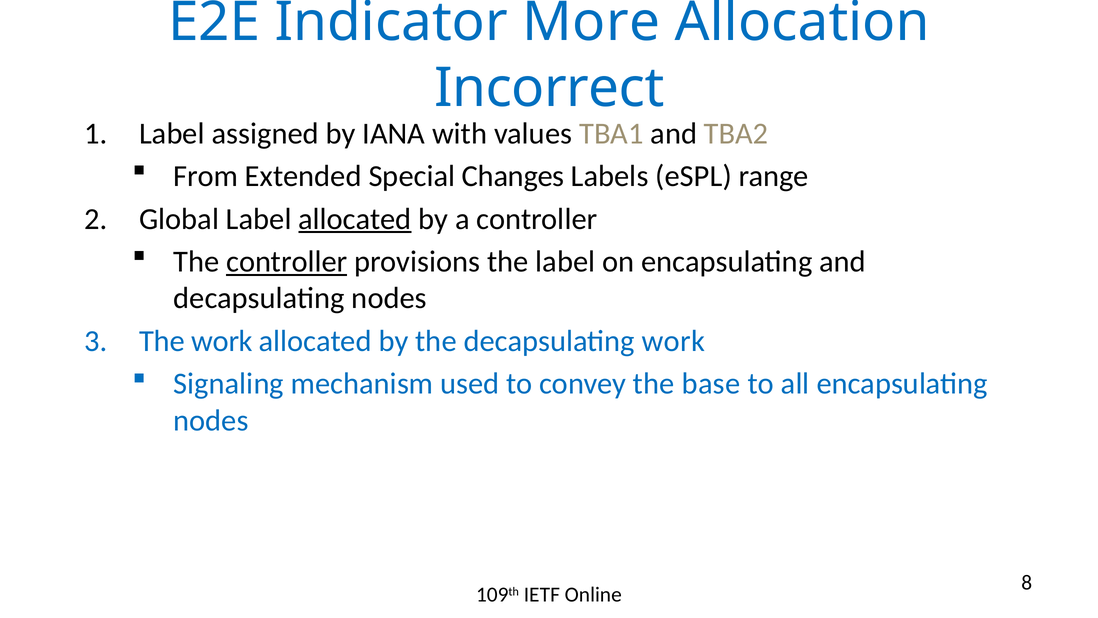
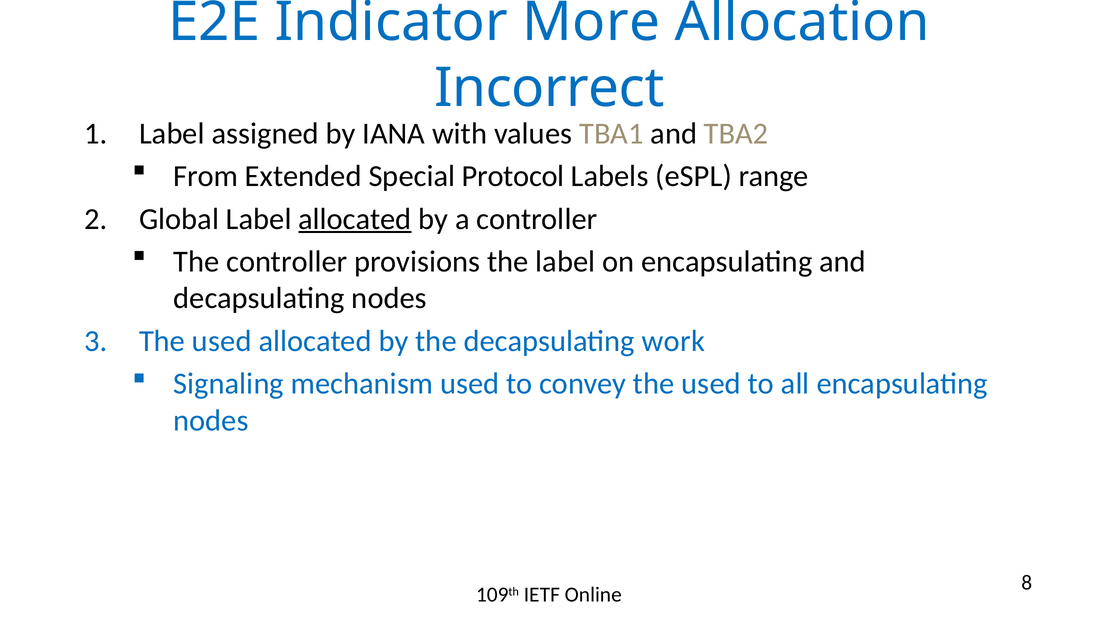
Changes: Changes -> Protocol (513, 176)
controller underline: present -> none (287, 262)
work: work -> used (222, 341)
convey the base: base -> used (711, 384)
